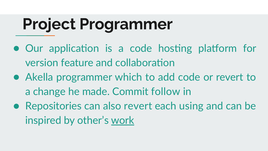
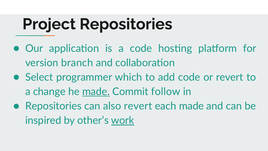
Project Programmer: Programmer -> Repositories (126, 24)
feature: feature -> branch (77, 63)
Akella: Akella -> Select (39, 77)
made underline: none -> present (96, 92)
each using: using -> made (191, 106)
